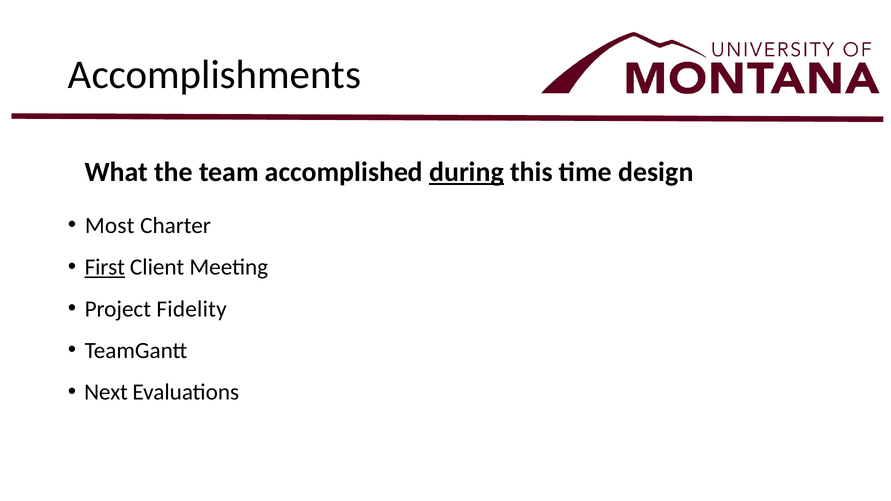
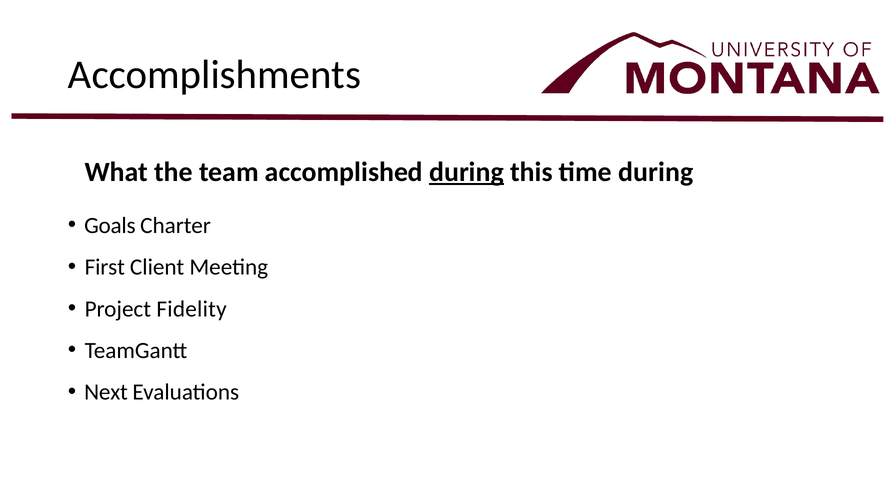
time design: design -> during (656, 172)
Most: Most -> Goals (110, 226)
First underline: present -> none (105, 267)
